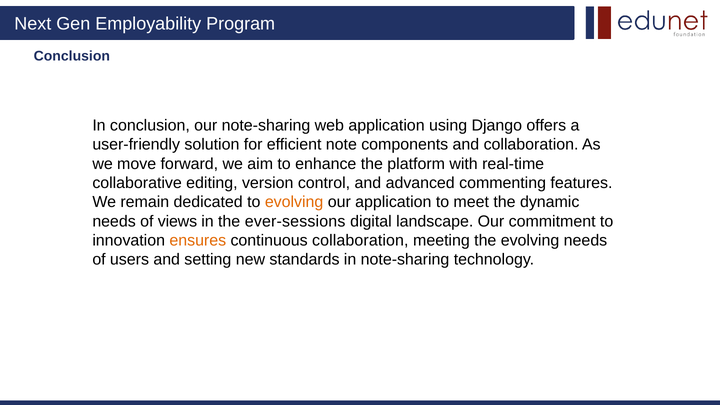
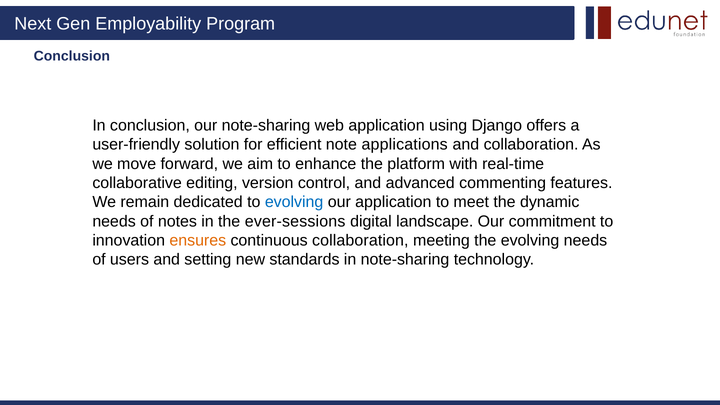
components: components -> applications (405, 145)
evolving colour: orange -> blue (294, 202)
views: views -> notes (177, 221)
